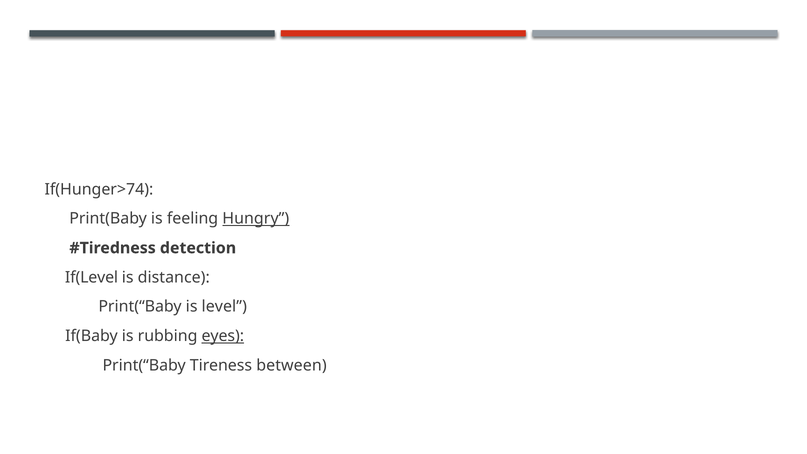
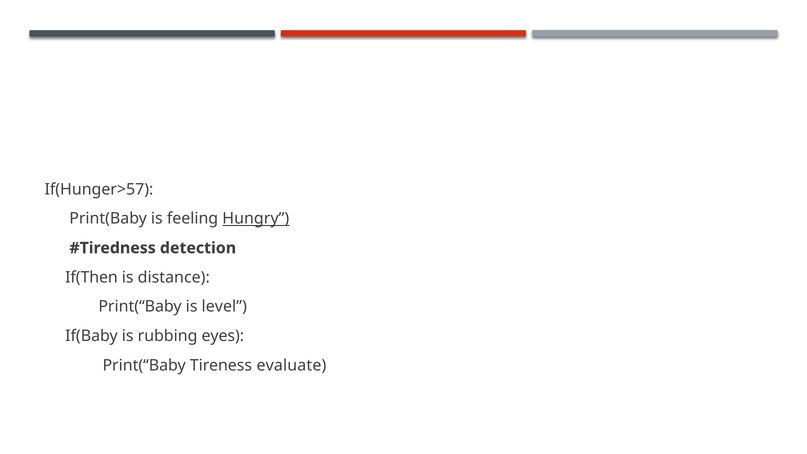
If(Hunger>74: If(Hunger>74 -> If(Hunger>57 (99, 189)
If(Level: If(Level -> If(Then (91, 277)
eyes underline: present -> none (223, 336)
between: between -> evaluate (291, 365)
